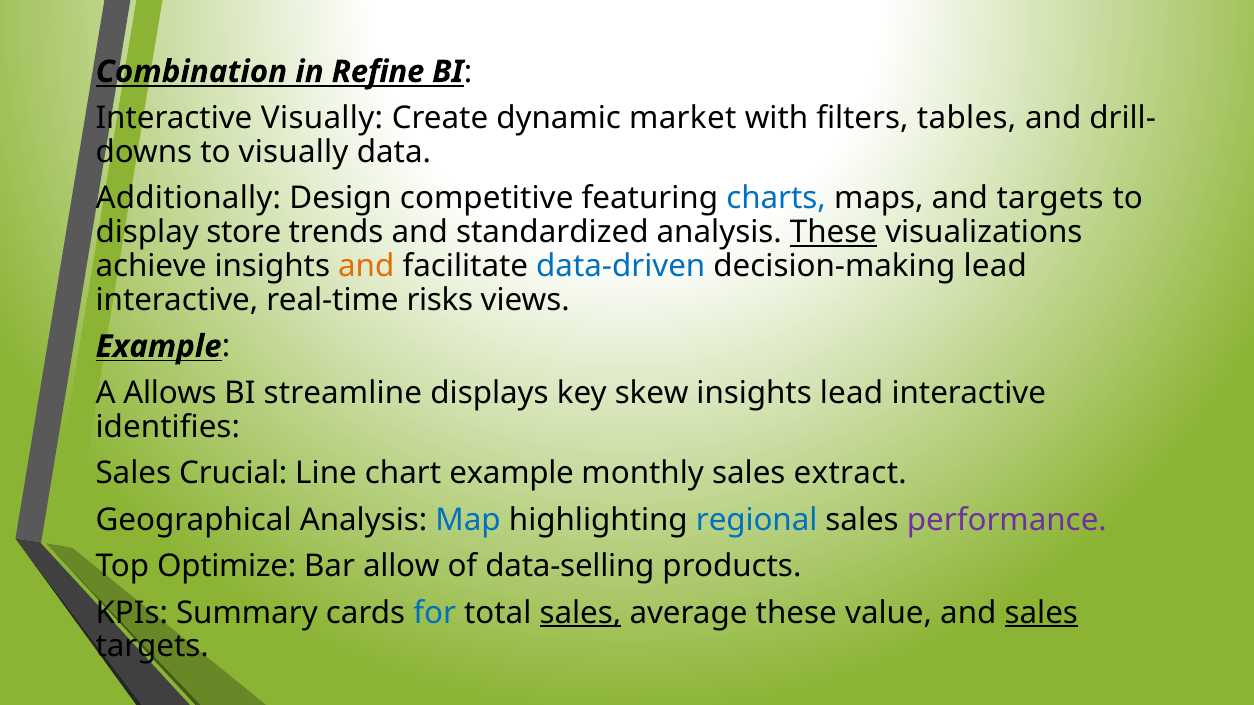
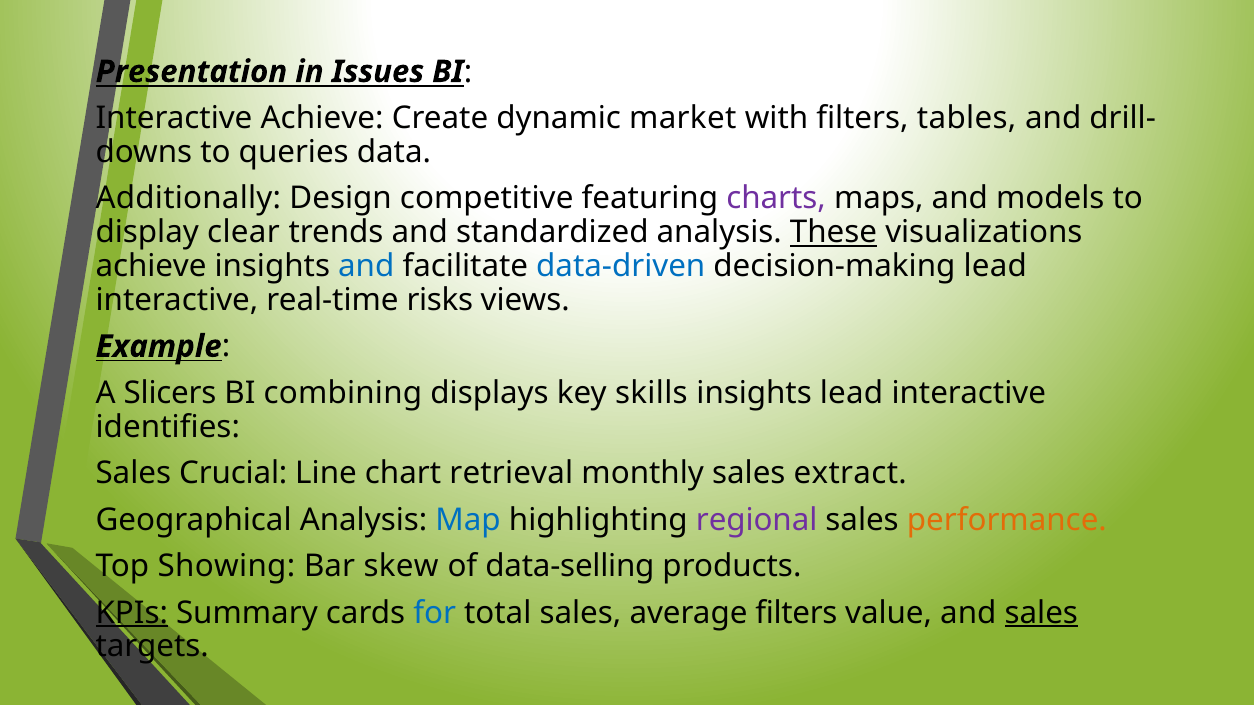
Combination: Combination -> Presentation (191, 72)
Refine: Refine -> Issues (378, 72)
Interactive Visually: Visually -> Achieve (322, 118)
to visually: visually -> queries (294, 152)
charts colour: blue -> purple (776, 199)
and targets: targets -> models (1050, 199)
store: store -> clear (244, 232)
and colour: orange -> blue (366, 266)
Allows: Allows -> Slicers (170, 393)
streamline: streamline -> combining (343, 393)
skew: skew -> skills (651, 393)
chart example: example -> retrieval (511, 473)
regional colour: blue -> purple (757, 520)
performance colour: purple -> orange (1007, 520)
Optimize: Optimize -> Showing (226, 566)
allow: allow -> skew (401, 566)
KPIs underline: none -> present (132, 613)
sales underline: present -> none (580, 613)
average these: these -> filters (796, 613)
